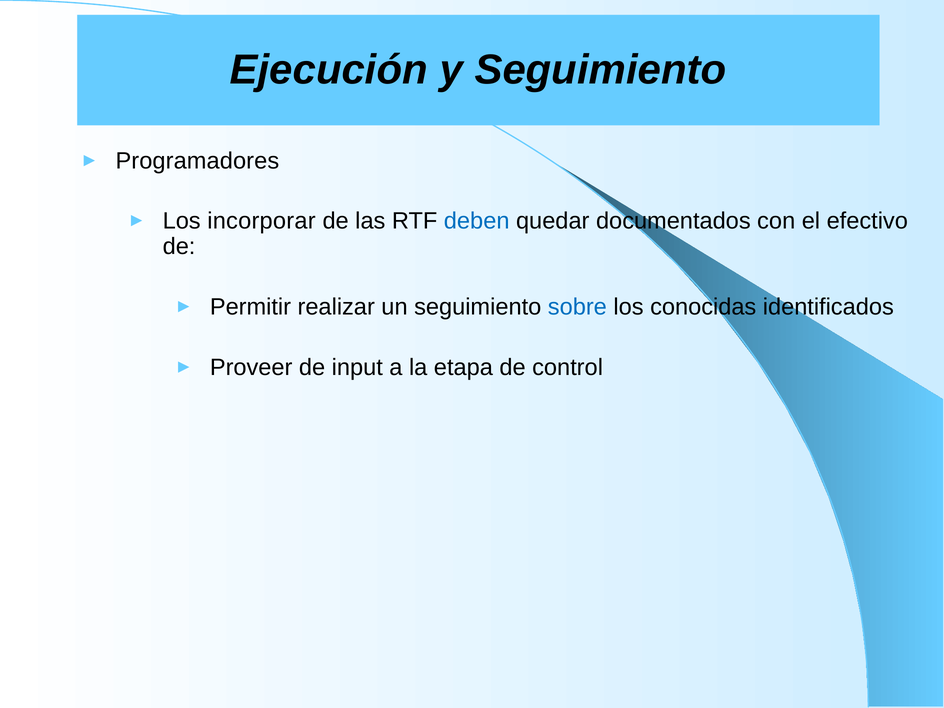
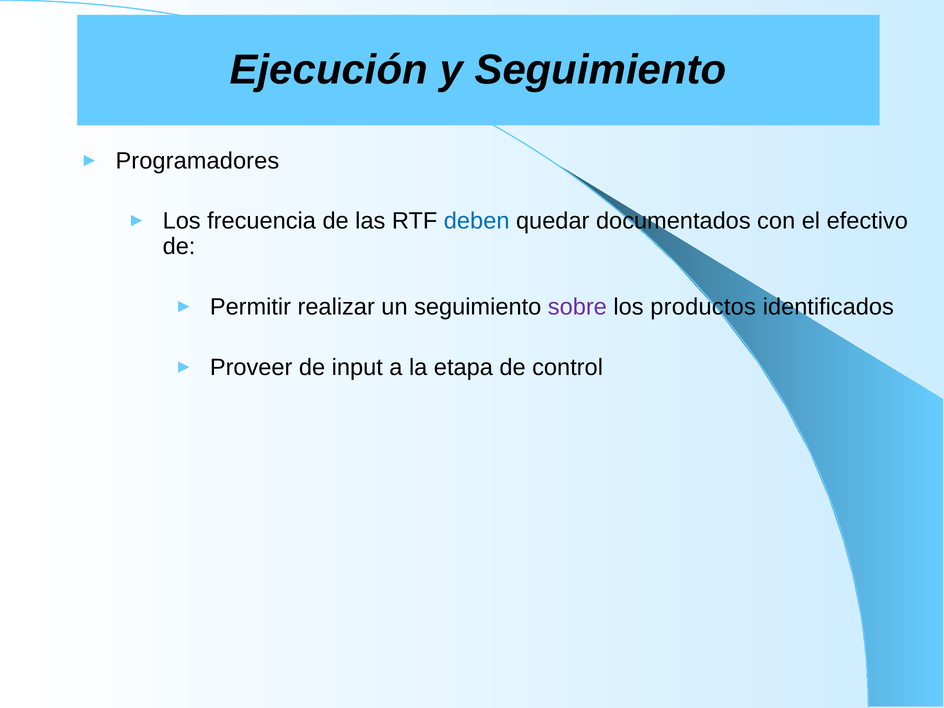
incorporar: incorporar -> frecuencia (262, 221)
sobre colour: blue -> purple (577, 307)
conocidas: conocidas -> productos (703, 307)
